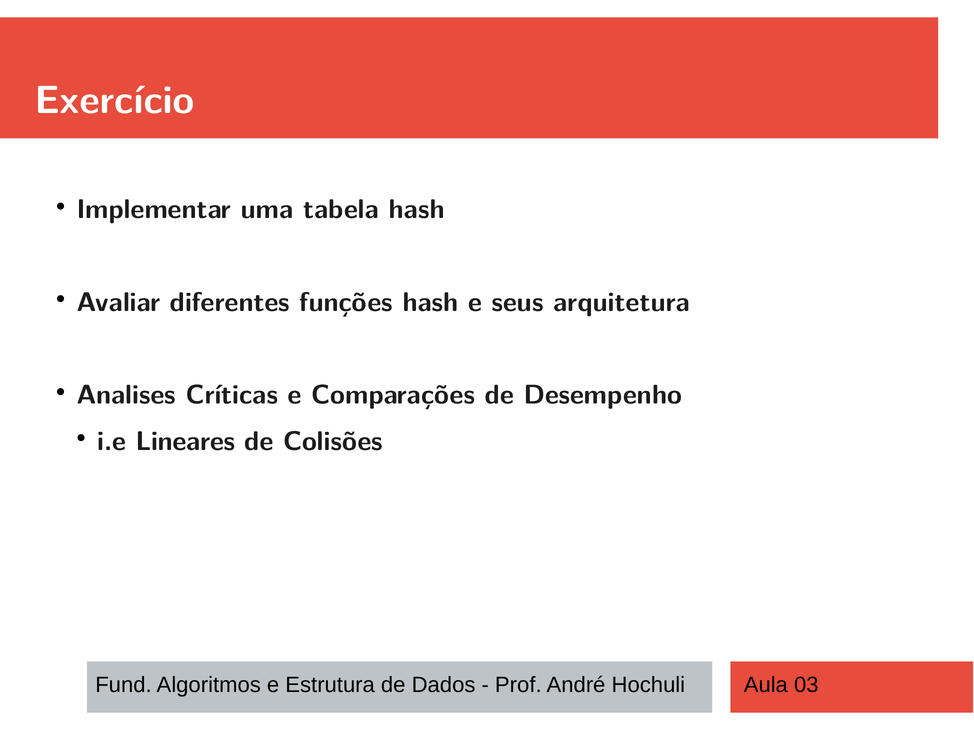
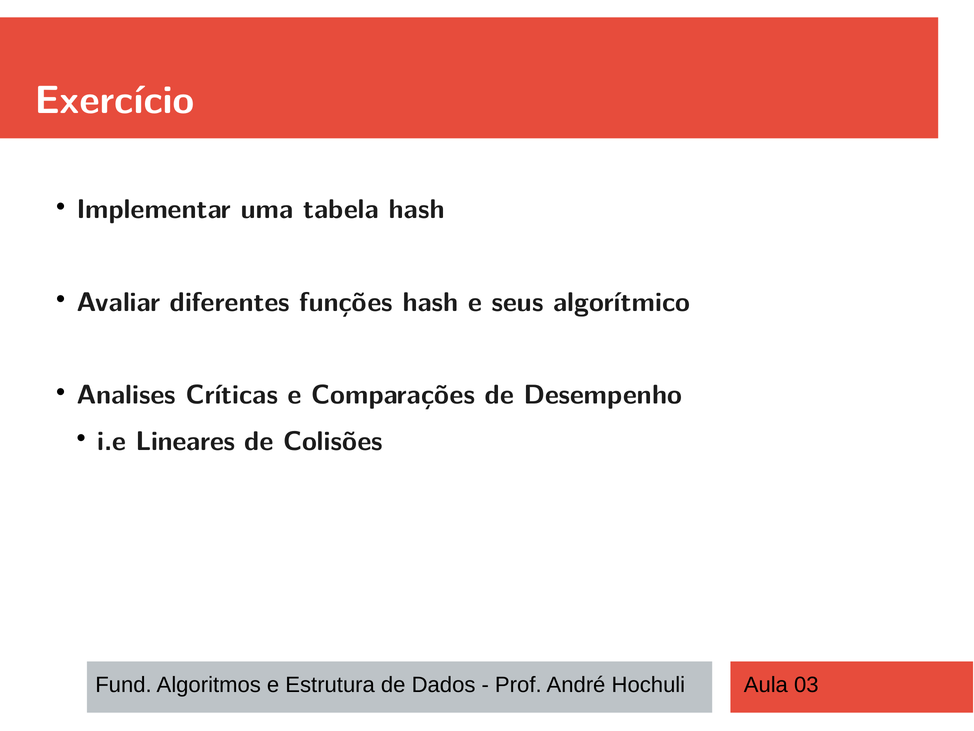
arquitetura: arquitetura -> algorítmico (622, 302)
